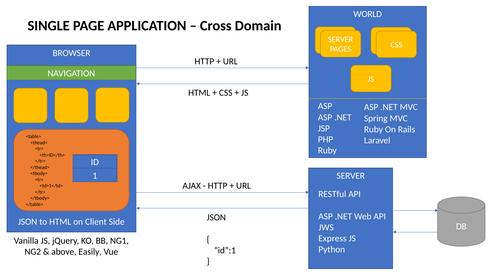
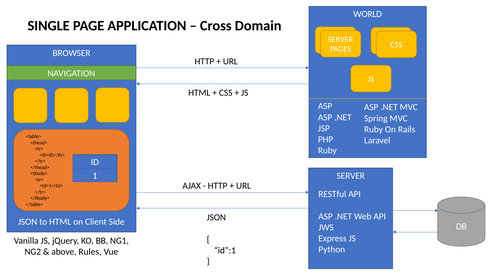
Easily: Easily -> Rules (90, 252)
